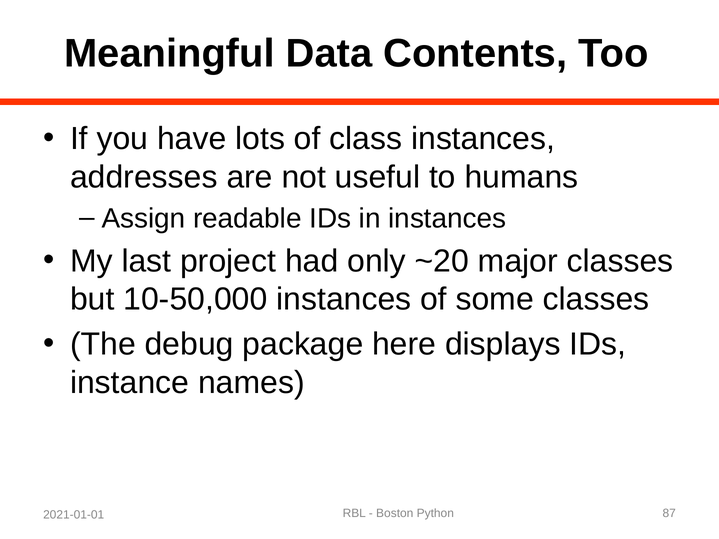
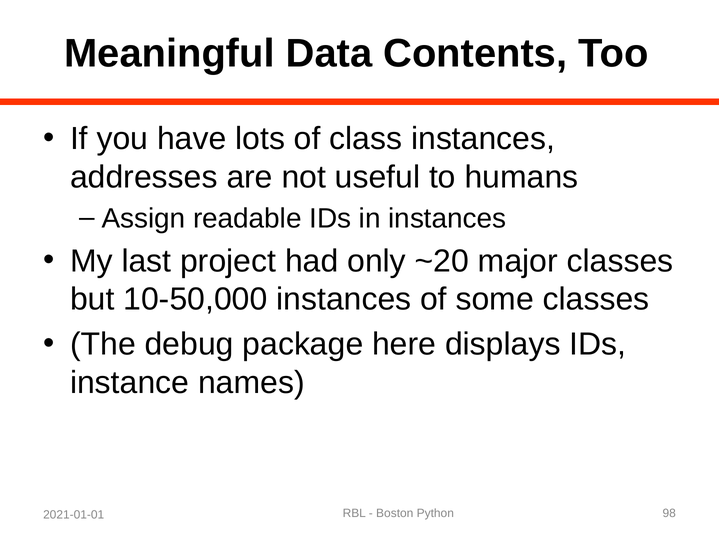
87: 87 -> 98 (669, 514)
